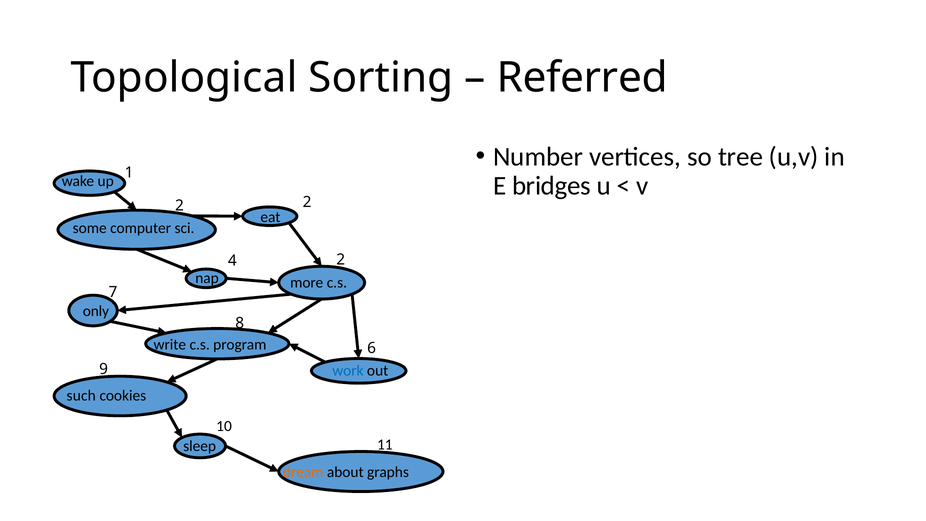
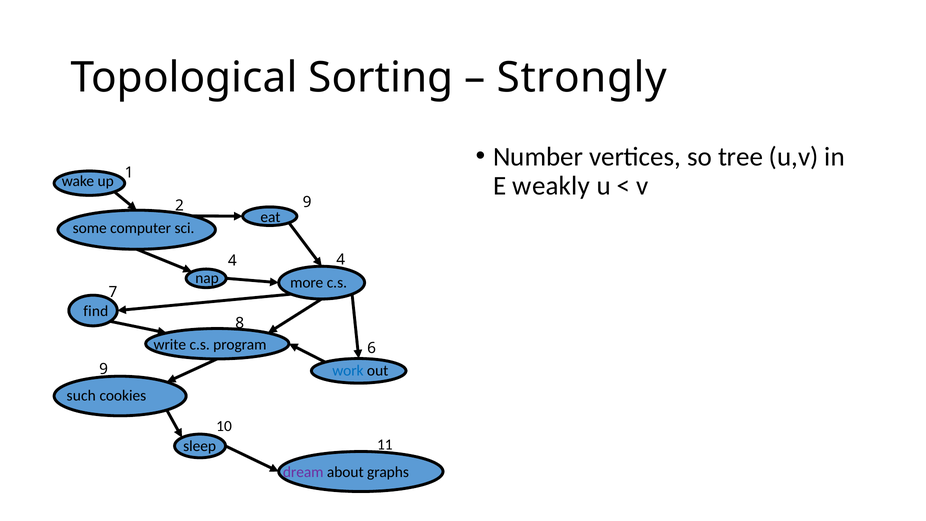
Referred: Referred -> Strongly (582, 78)
bridges: bridges -> weakly (551, 186)
2 2: 2 -> 9 (307, 202)
4 2: 2 -> 4 (341, 260)
only: only -> find (96, 311)
dream colour: orange -> purple (303, 472)
